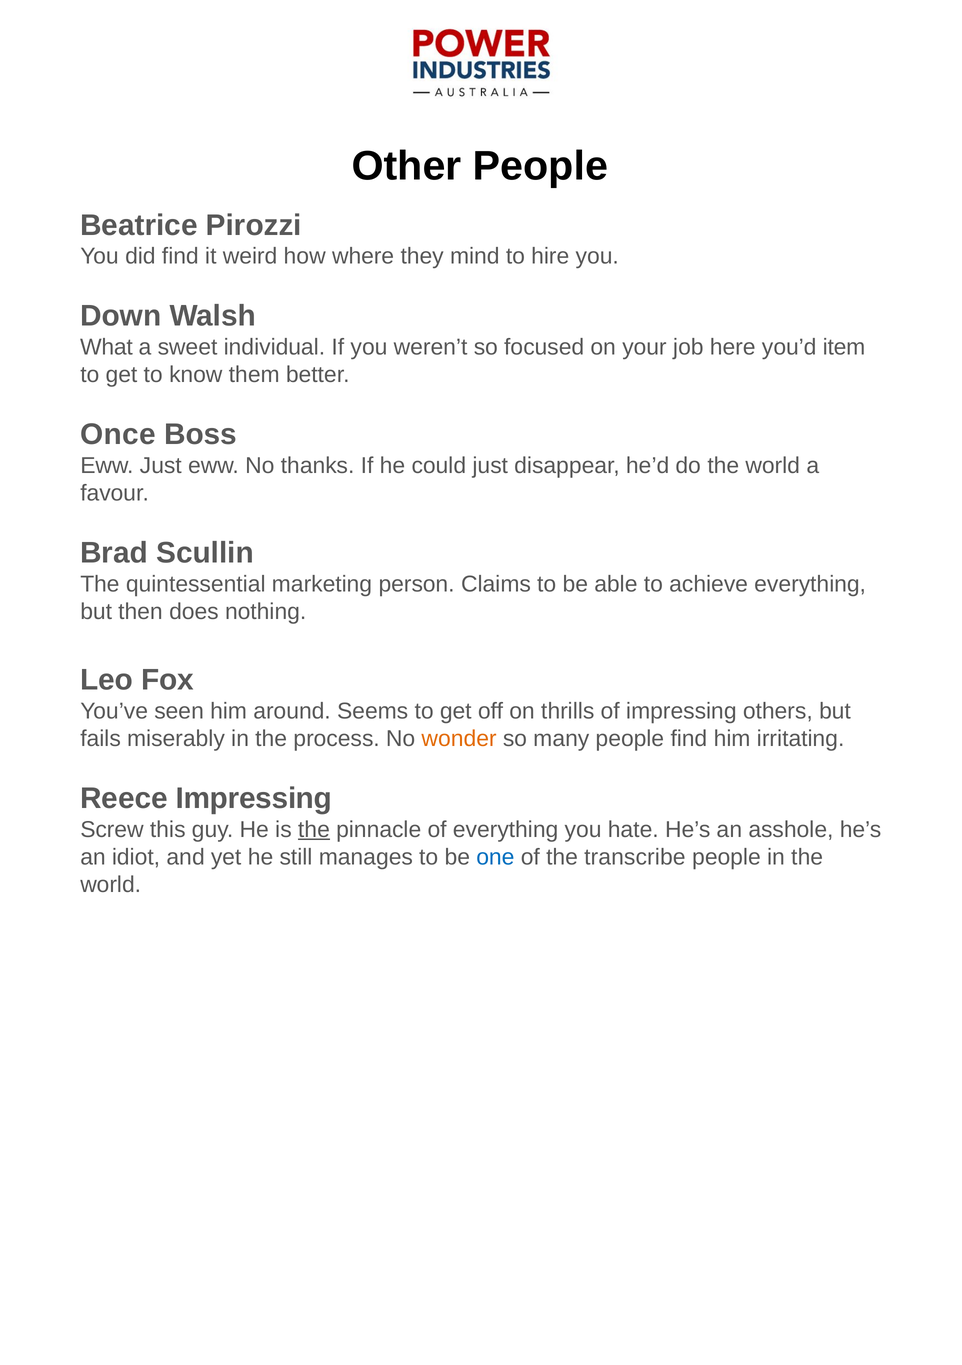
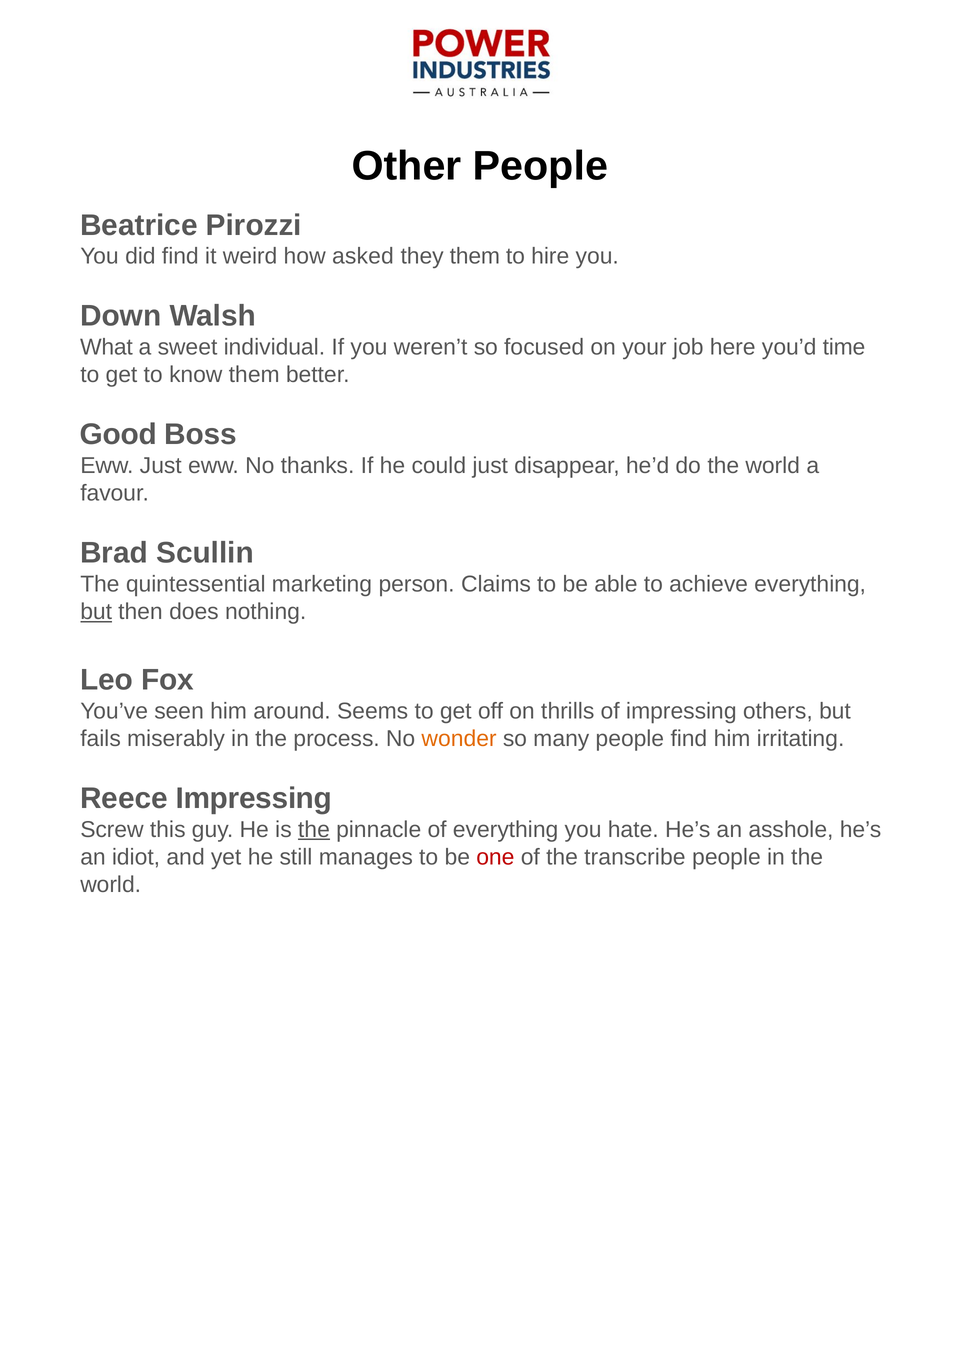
where: where -> asked (363, 256)
they mind: mind -> them (475, 256)
item: item -> time (844, 347)
Once: Once -> Good (118, 435)
but underline: none -> present (96, 612)
one colour: blue -> red (495, 857)
